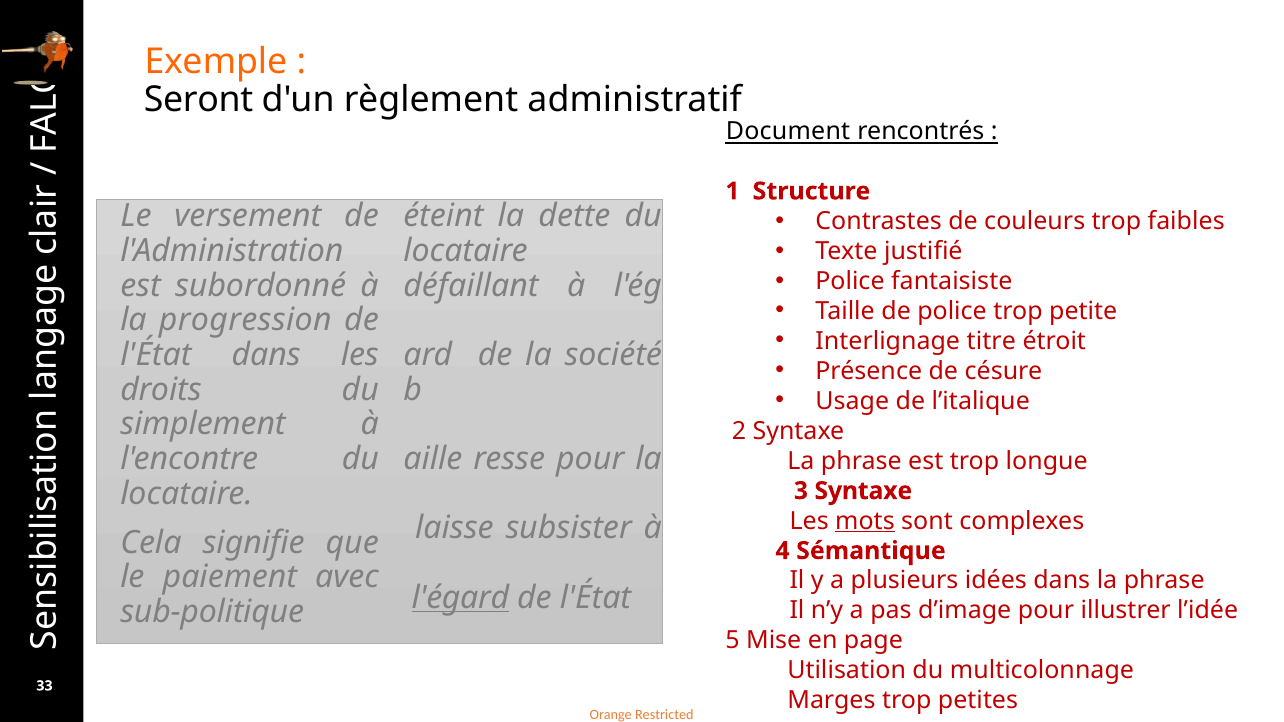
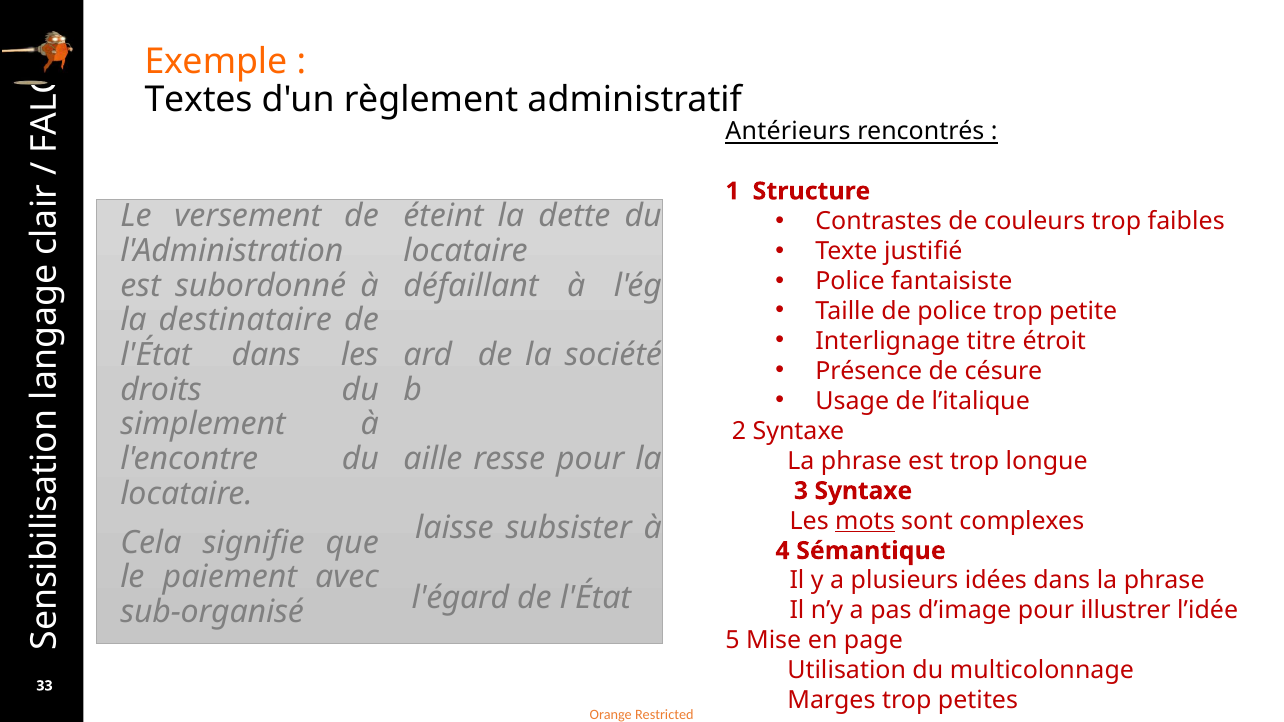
Seront: Seront -> Textes (199, 100)
Document: Document -> Antérieurs (788, 131)
progression: progression -> destinataire (245, 321)
l'égard underline: present -> none (460, 598)
sub-politique: sub-politique -> sub-organisé (212, 612)
